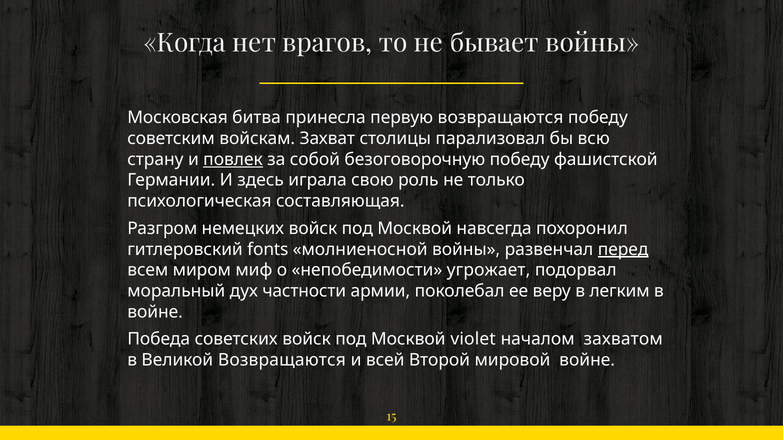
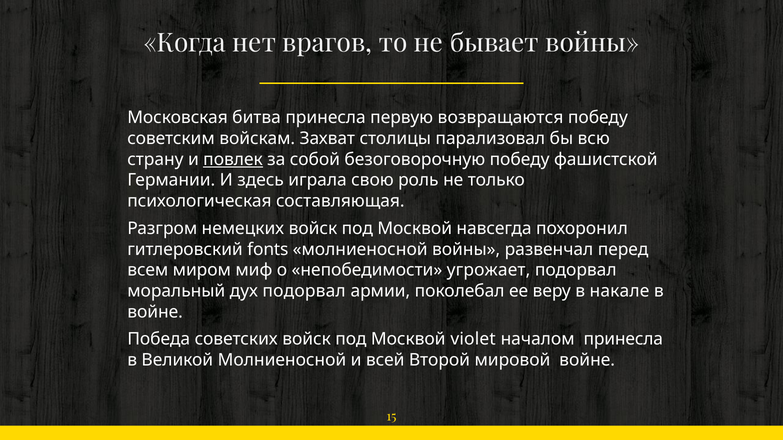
перед underline: present -> none (623, 250)
дух частности: частности -> подорвал (304, 291)
легким: легким -> накале (619, 291)
началом захватом: захватом -> принесла (623, 340)
Великой Возвращаются: Возвращаются -> Молниеносной (282, 360)
